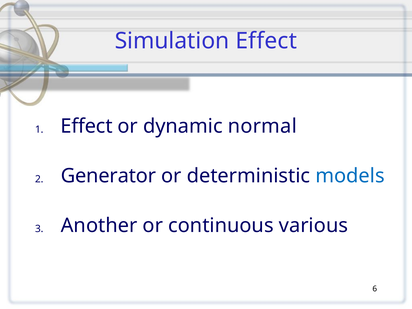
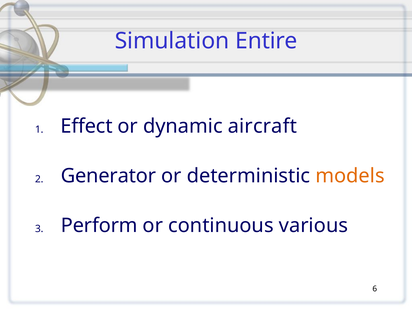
Simulation Effect: Effect -> Entire (266, 41)
normal: normal -> aircraft (262, 126)
models colour: blue -> orange (350, 176)
Another: Another -> Perform (99, 226)
